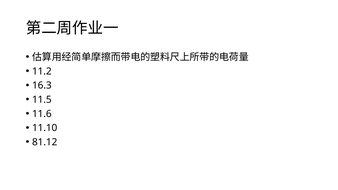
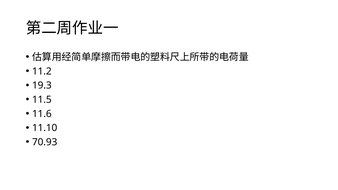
16.3: 16.3 -> 19.3 (42, 85)
81.12: 81.12 -> 70.93 (45, 142)
